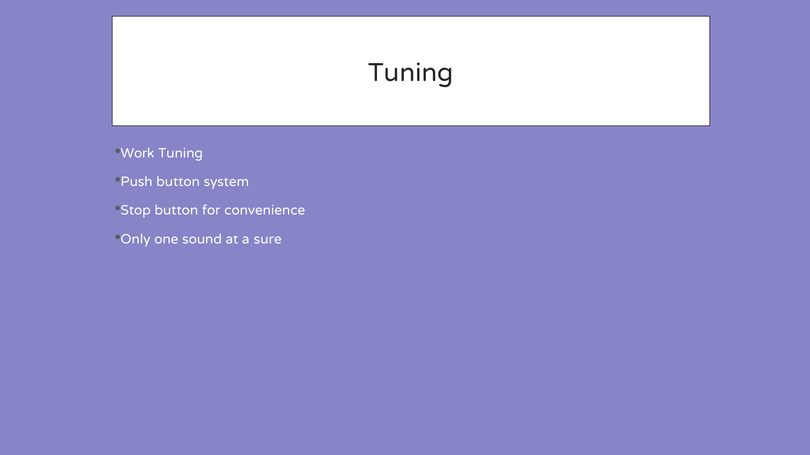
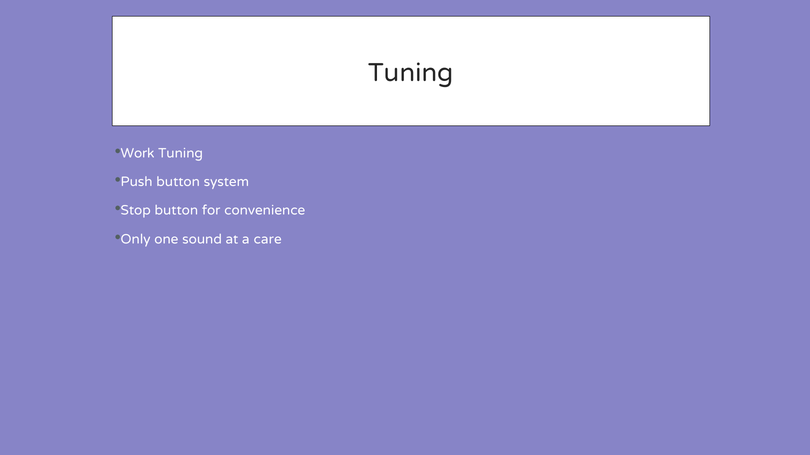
sure: sure -> care (268, 238)
